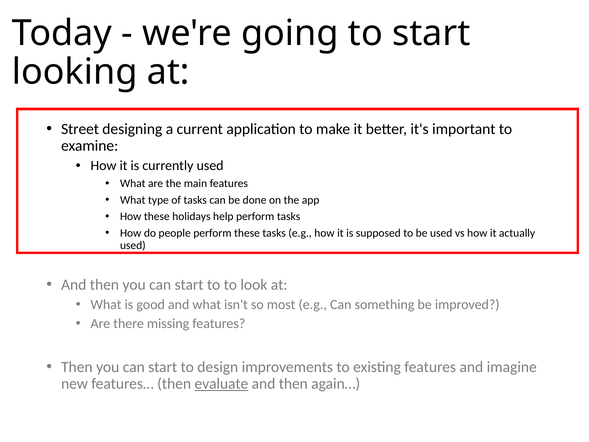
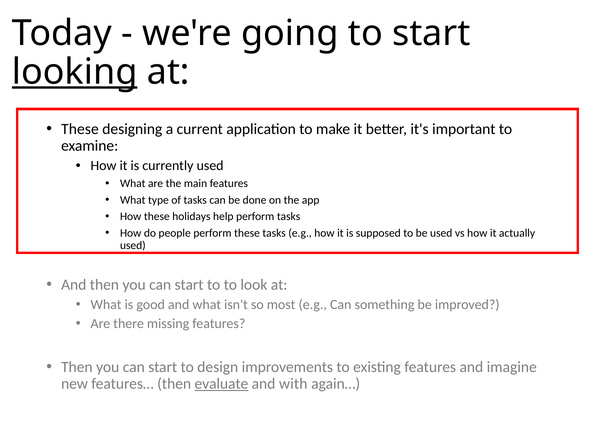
looking underline: none -> present (75, 72)
Street: Street -> These (80, 129)
then: then -> with (293, 383)
